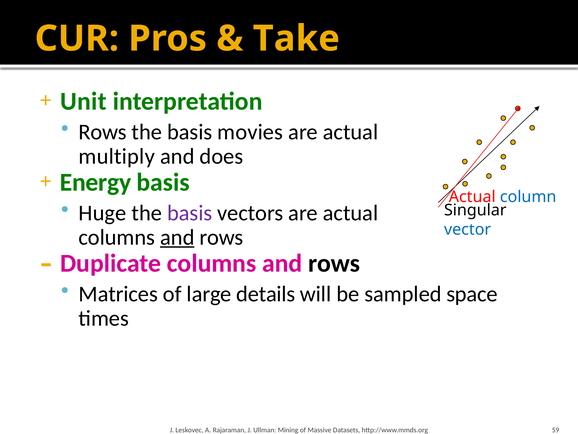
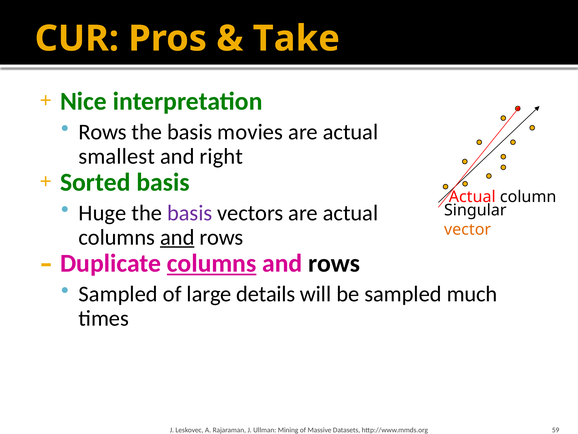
Unit: Unit -> Nice (84, 101)
multiply: multiply -> smallest (117, 156)
does: does -> right (221, 156)
Energy: Energy -> Sorted (95, 182)
column colour: blue -> black (528, 197)
vector colour: blue -> orange (468, 229)
columns underline: none -> present (212, 263)
Matrices: Matrices -> Sampled (118, 294)
space: space -> much (472, 294)
